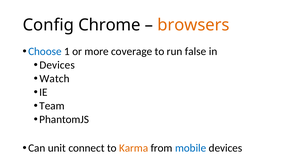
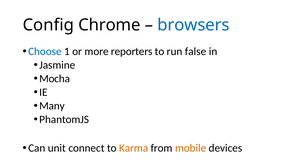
browsers colour: orange -> blue (193, 25)
coverage: coverage -> reporters (132, 52)
Devices: Devices -> Jasmine (57, 65)
Watch: Watch -> Mocha (55, 79)
Team: Team -> Many (52, 106)
mobile colour: blue -> orange (191, 148)
